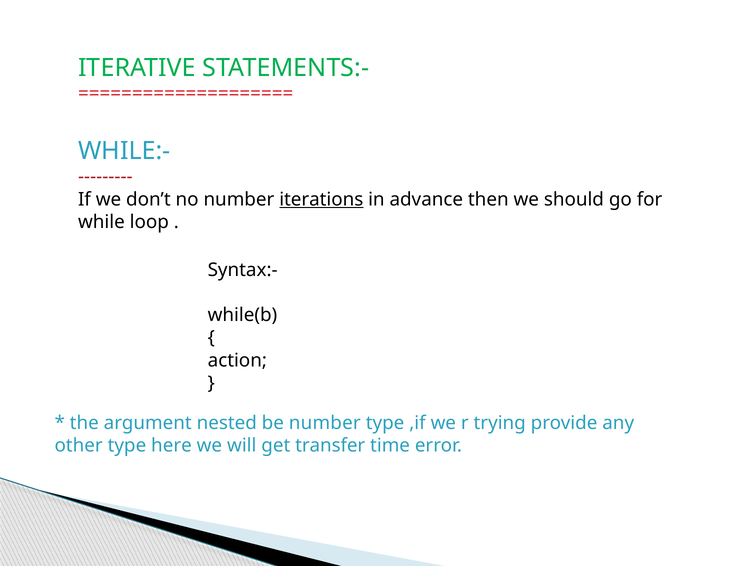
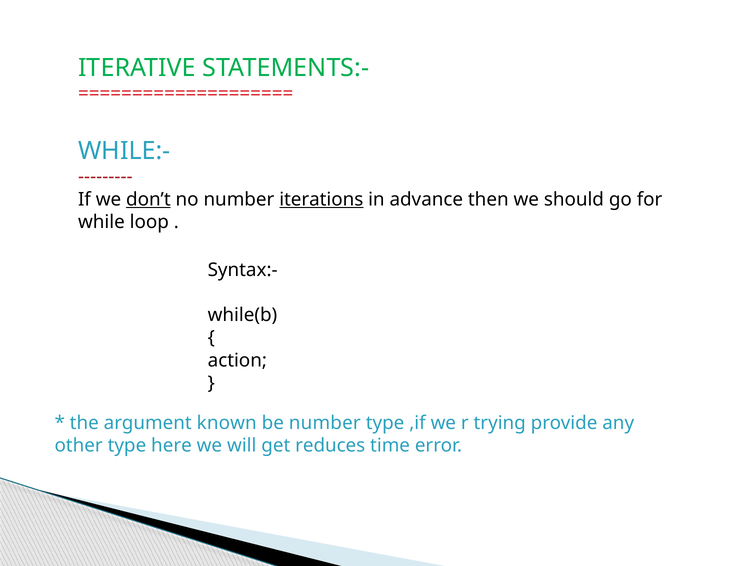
don’t underline: none -> present (148, 199)
nested: nested -> known (227, 423)
transfer: transfer -> reduces (330, 445)
